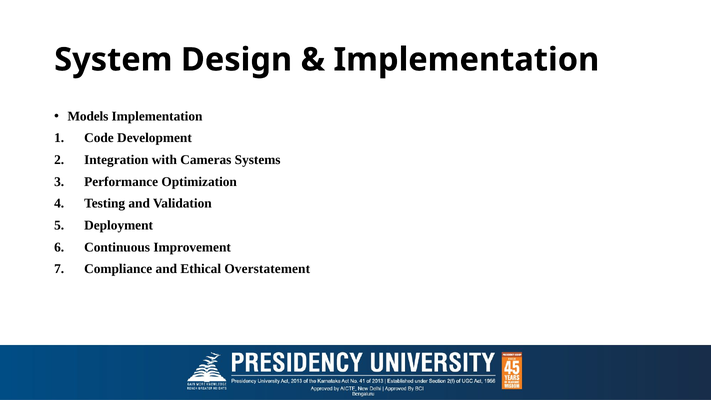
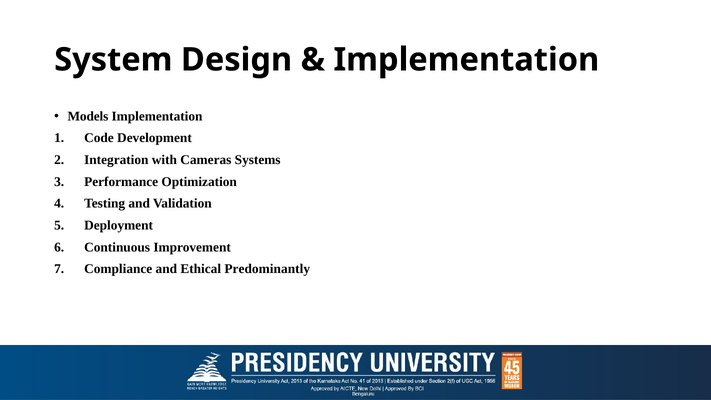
Overstatement: Overstatement -> Predominantly (267, 269)
